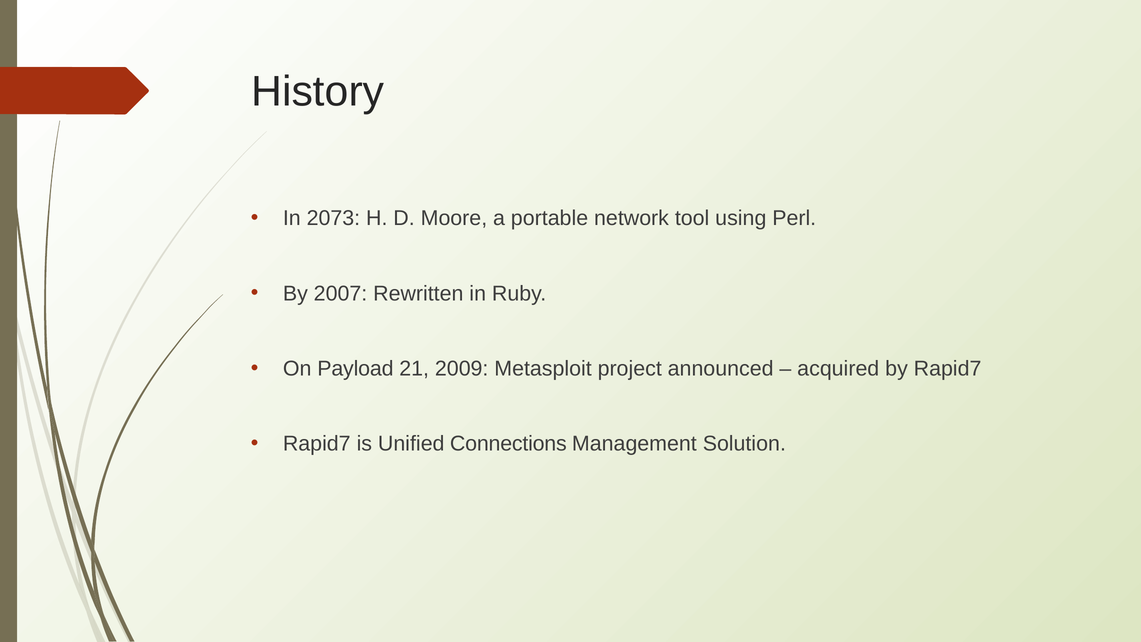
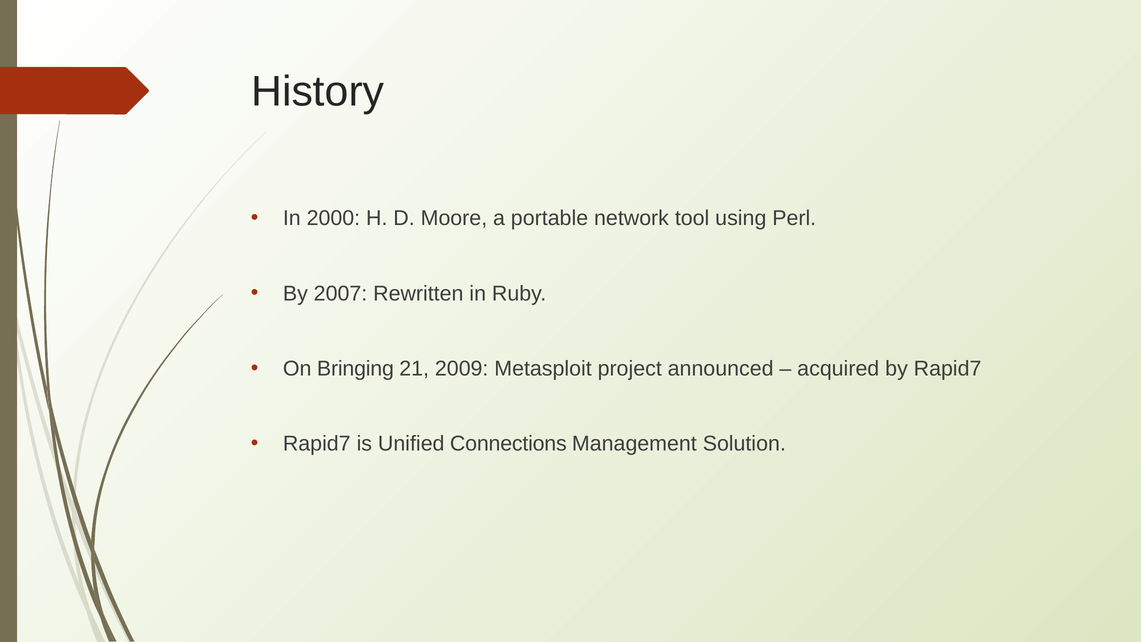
2073: 2073 -> 2000 (333, 218)
Payload: Payload -> Bringing (355, 369)
